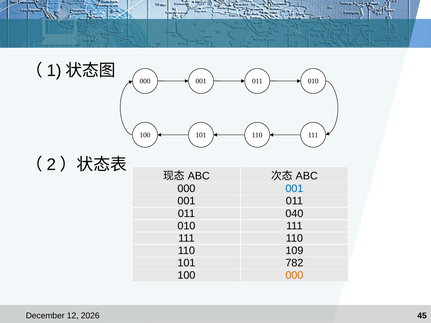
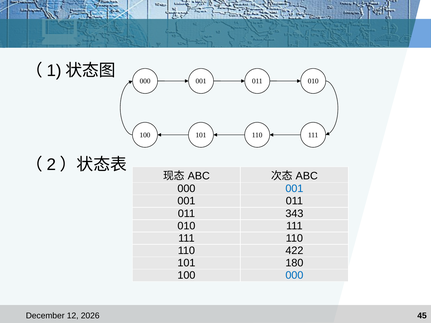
040: 040 -> 343 (294, 214)
109: 109 -> 422 (294, 251)
782: 782 -> 180 (294, 263)
000 colour: orange -> blue (294, 276)
